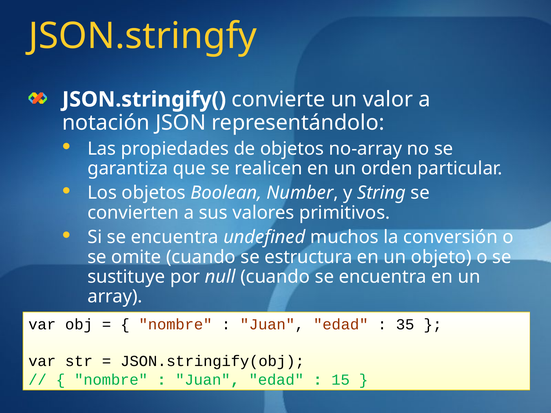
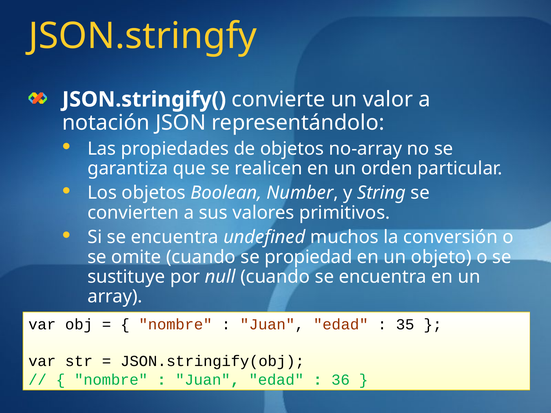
estructura: estructura -> propiedad (308, 257)
15: 15 -> 36 (341, 380)
